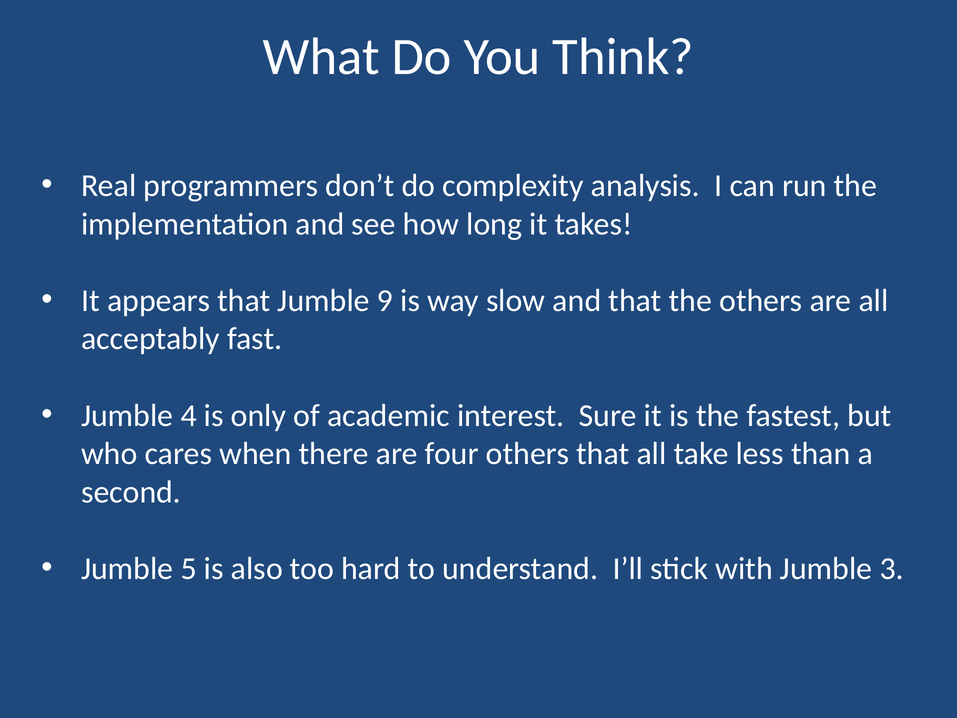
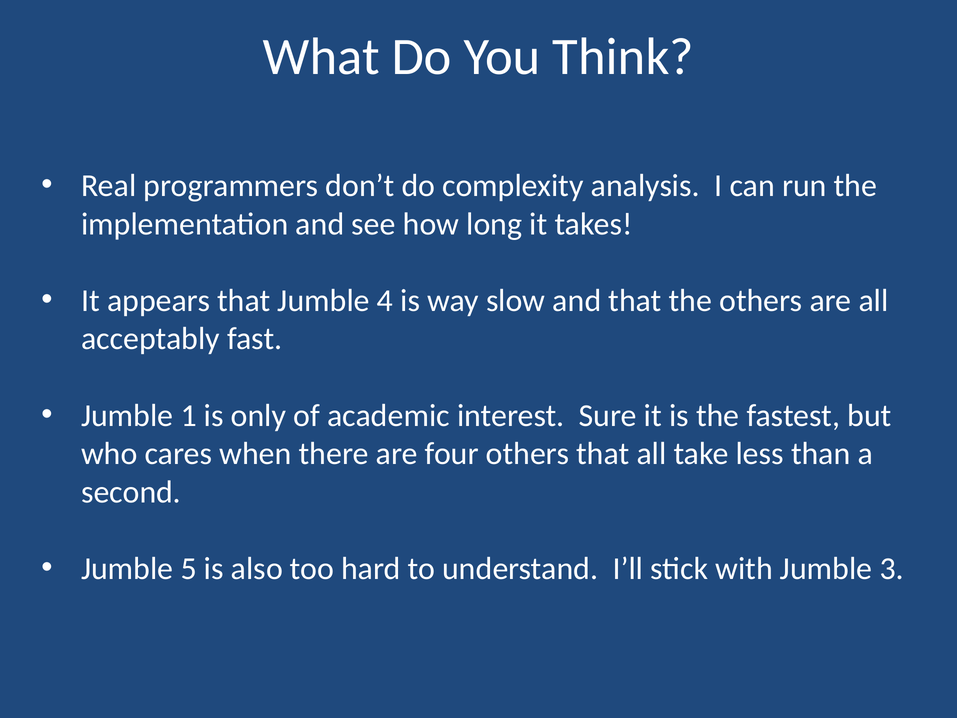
9: 9 -> 4 (385, 300)
4: 4 -> 1 (189, 415)
